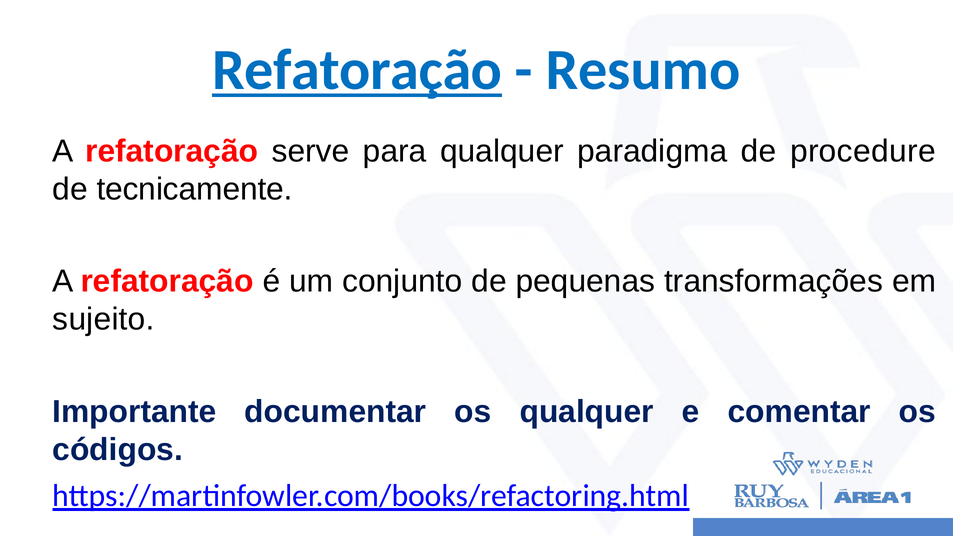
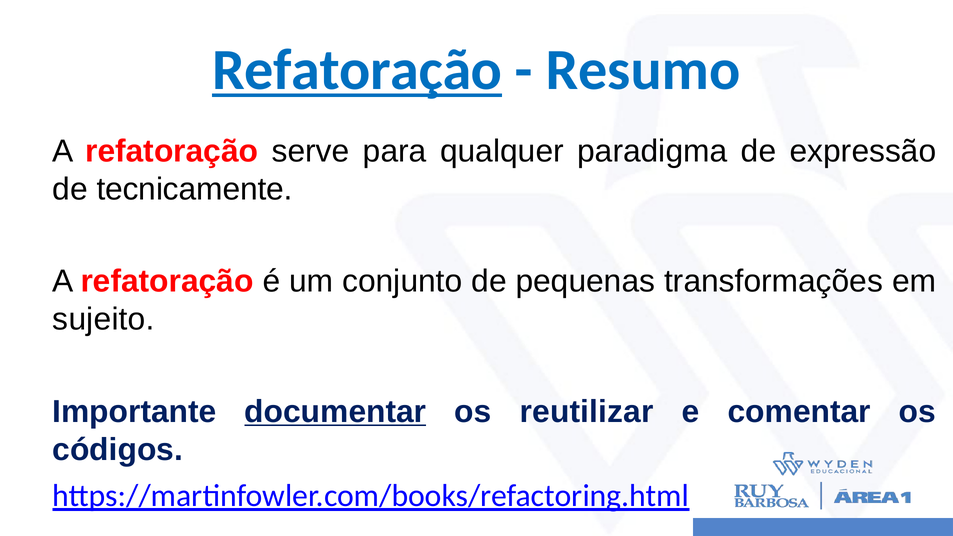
procedure: procedure -> expressão (863, 151)
documentar underline: none -> present (335, 412)
os qualquer: qualquer -> reutilizar (587, 412)
